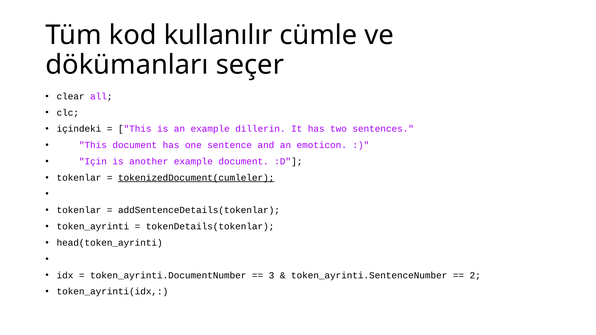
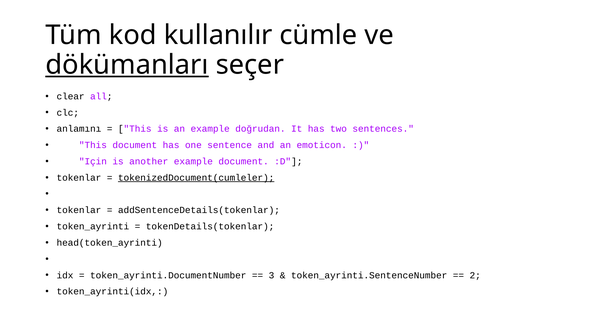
dökümanları underline: none -> present (127, 65)
içindeki: içindeki -> anlamını (79, 129)
dillerin: dillerin -> doğrudan (260, 129)
